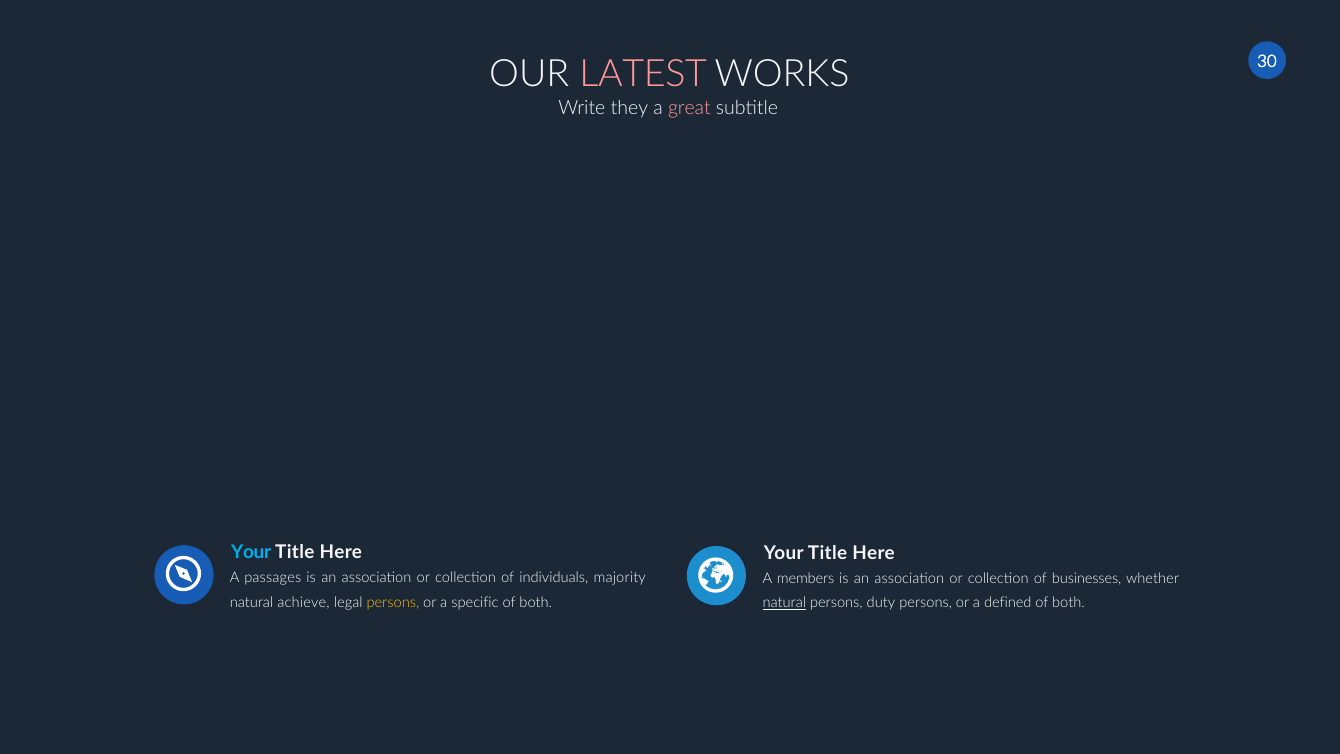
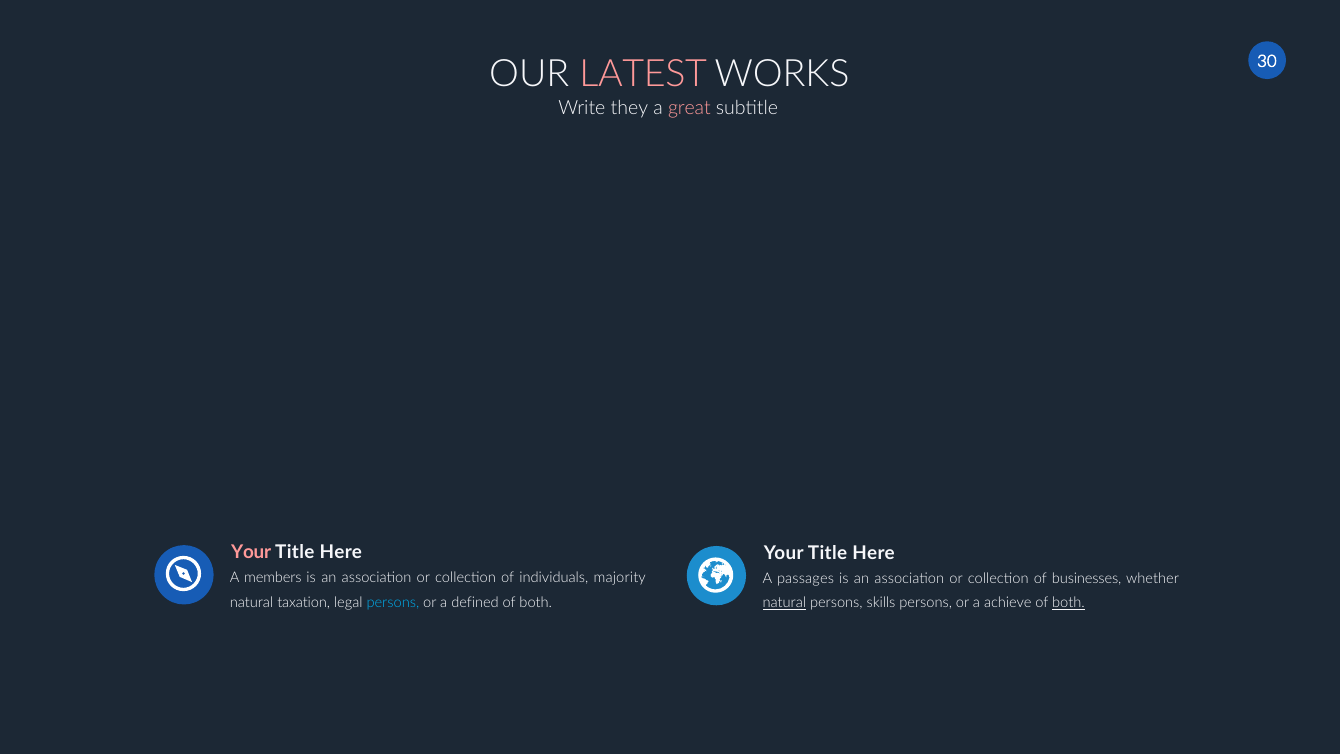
Your colour: light blue -> pink (251, 552)
passages: passages -> members (273, 578)
members: members -> passages (806, 579)
achieve: achieve -> taxation (304, 602)
persons colour: yellow -> light blue (393, 602)
specific: specific -> defined (475, 602)
duty: duty -> skills (881, 603)
defined: defined -> achieve (1008, 603)
both underline: none -> present (1068, 603)
